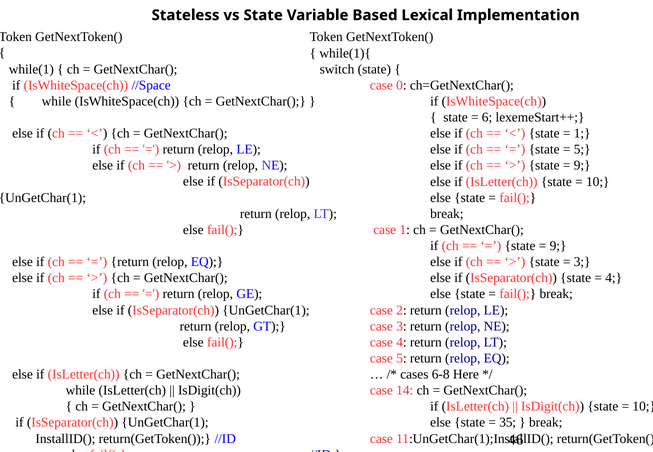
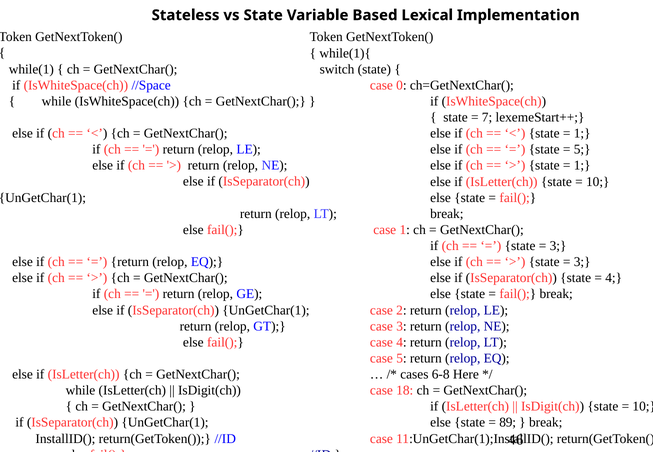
6: 6 -> 7 (487, 117)
9: 9 -> 1 (582, 166)
9: 9 -> 3 (558, 246)
14: 14 -> 18 (405, 390)
35: 35 -> 89 (508, 423)
